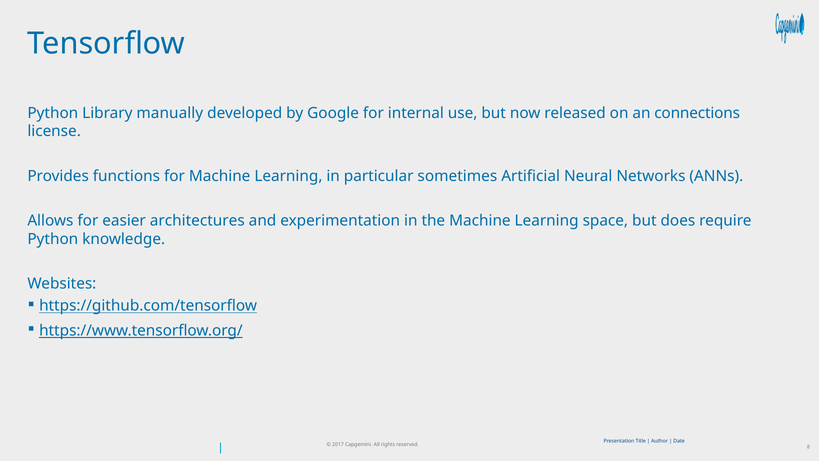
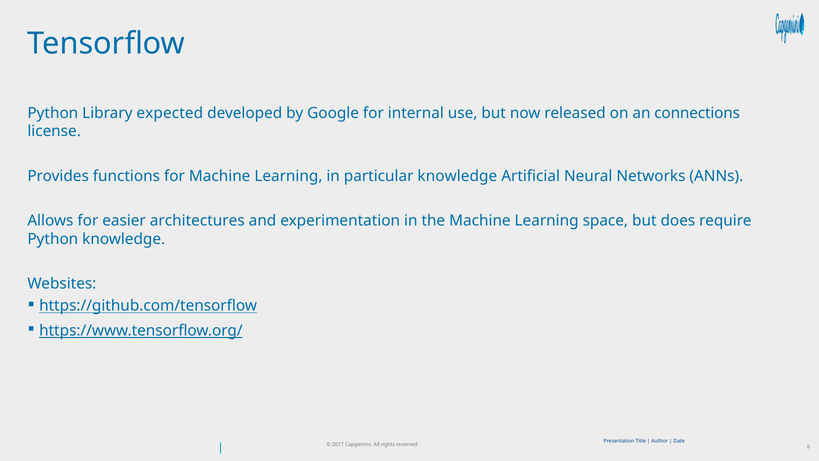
manually: manually -> expected (170, 113)
particular sometimes: sometimes -> knowledge (457, 176)
